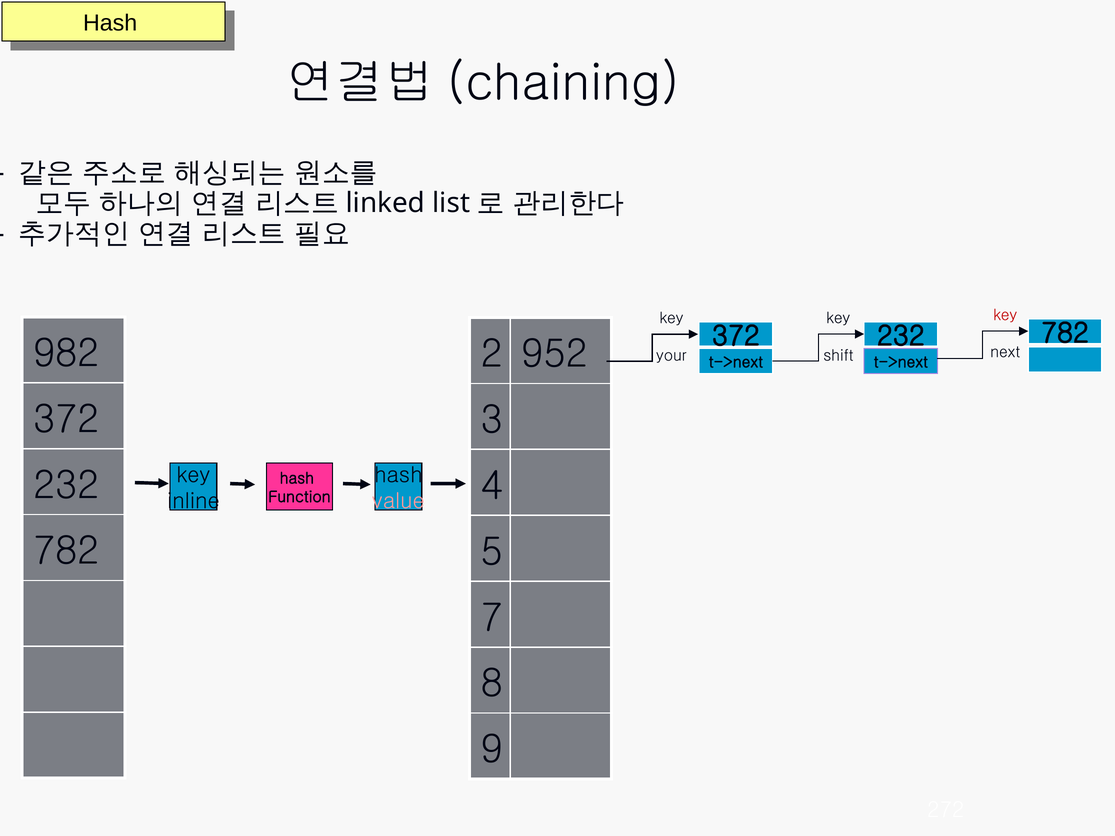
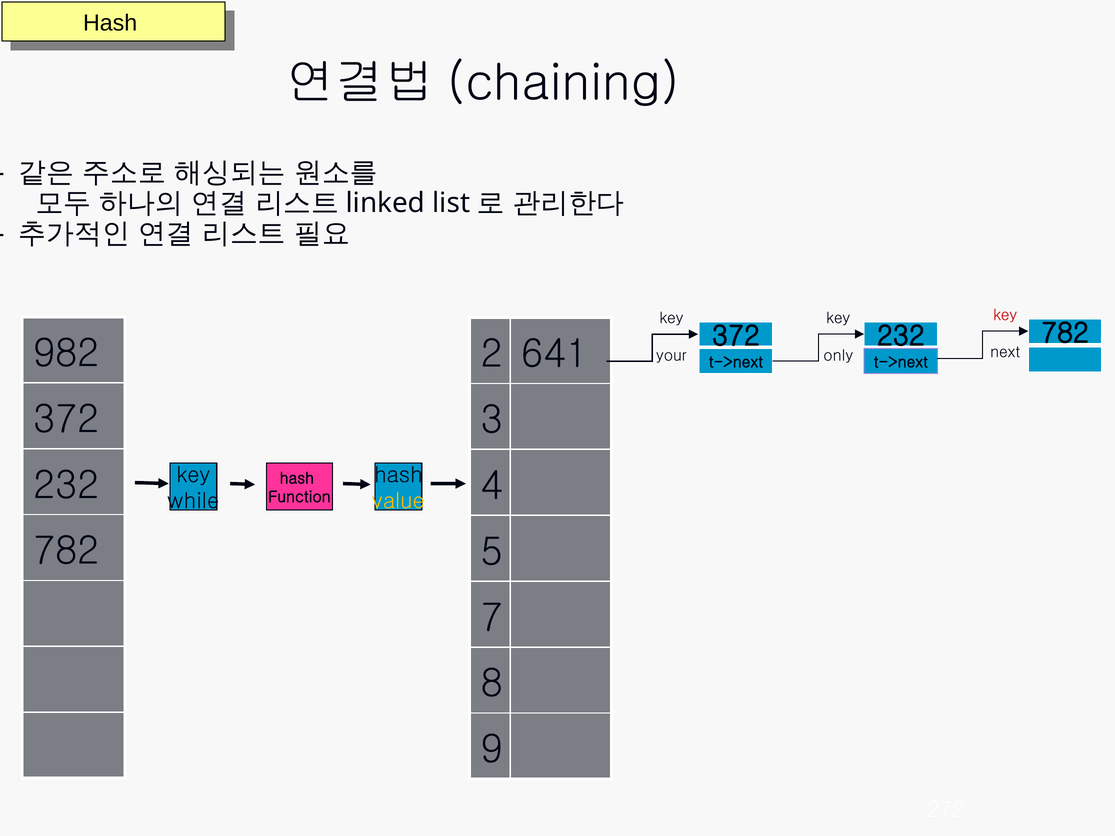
952: 952 -> 641 (555, 354)
shift: shift -> only (838, 356)
inline: inline -> while (193, 501)
value colour: pink -> yellow (398, 501)
